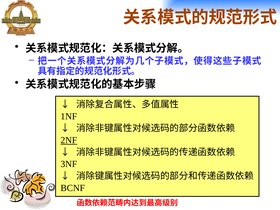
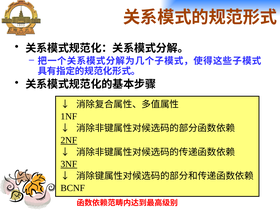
3NF underline: none -> present (69, 164)
